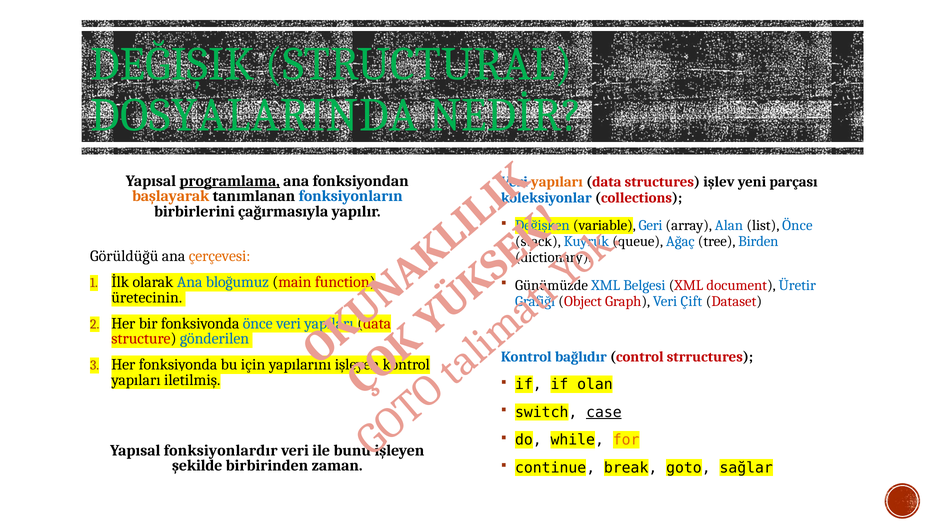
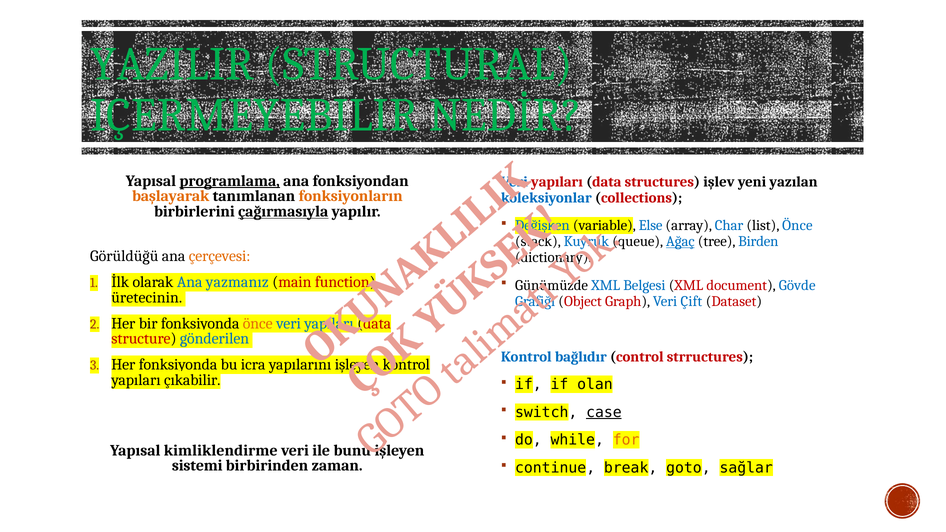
DEĞIŞIK: DEĞIŞIK -> YAZILIR (172, 64)
DOSYALARINDA: DOSYALARINDA -> IÇERMEYEBILIR (254, 115)
yapıları colour: orange -> red (557, 182)
parçası: parçası -> yazılan (794, 182)
fonksiyonların colour: blue -> orange (351, 196)
çağırmasıyla underline: none -> present (283, 212)
Geri: Geri -> Else (651, 225)
Alan: Alan -> Char (729, 225)
Ağaç underline: none -> present (680, 241)
bloğumuz: bloğumuz -> yazmanız (237, 282)
Üretir: Üretir -> Gövde (797, 285)
önce colour: blue -> orange (258, 323)
için: için -> icra (253, 365)
iletilmiş: iletilmiş -> çıkabilir (192, 380)
fonksiyonlardır: fonksiyonlardır -> kimliklendirme (221, 451)
şekilde: şekilde -> sistemi (197, 466)
